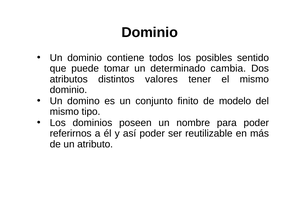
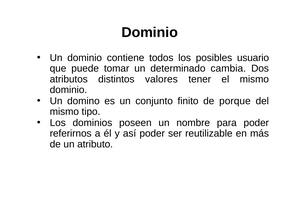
sentido: sentido -> usuario (253, 58)
modelo: modelo -> porque (235, 101)
